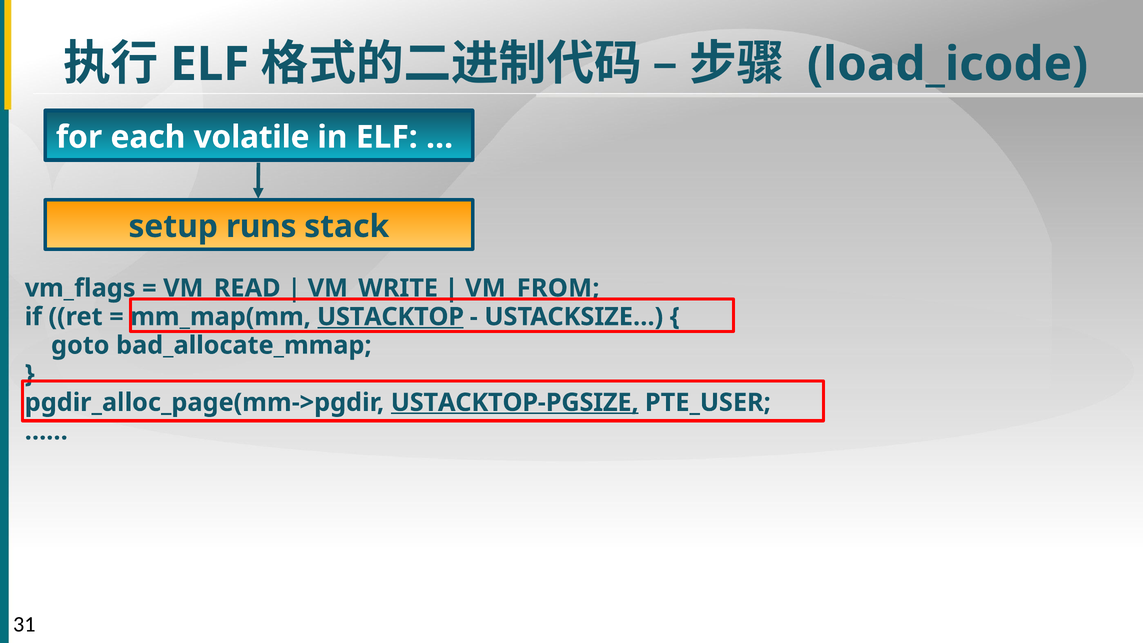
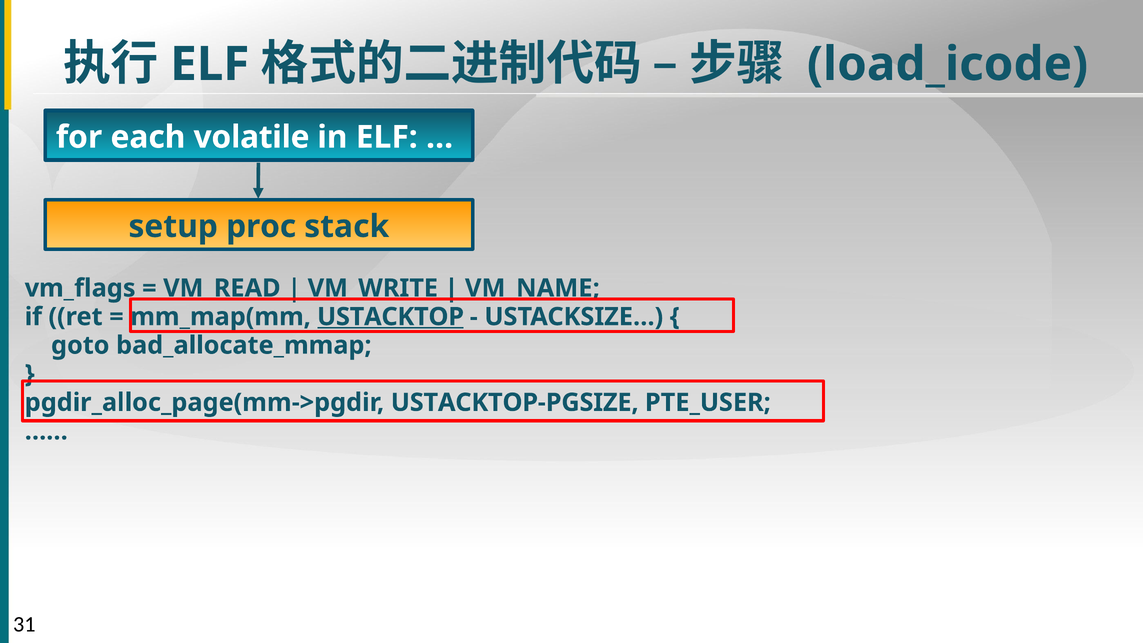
runs: runs -> proc (261, 226)
VM_FROM: VM_FROM -> VM_NAME (532, 288)
USTACKTOP-PGSIZE underline: present -> none (515, 402)
